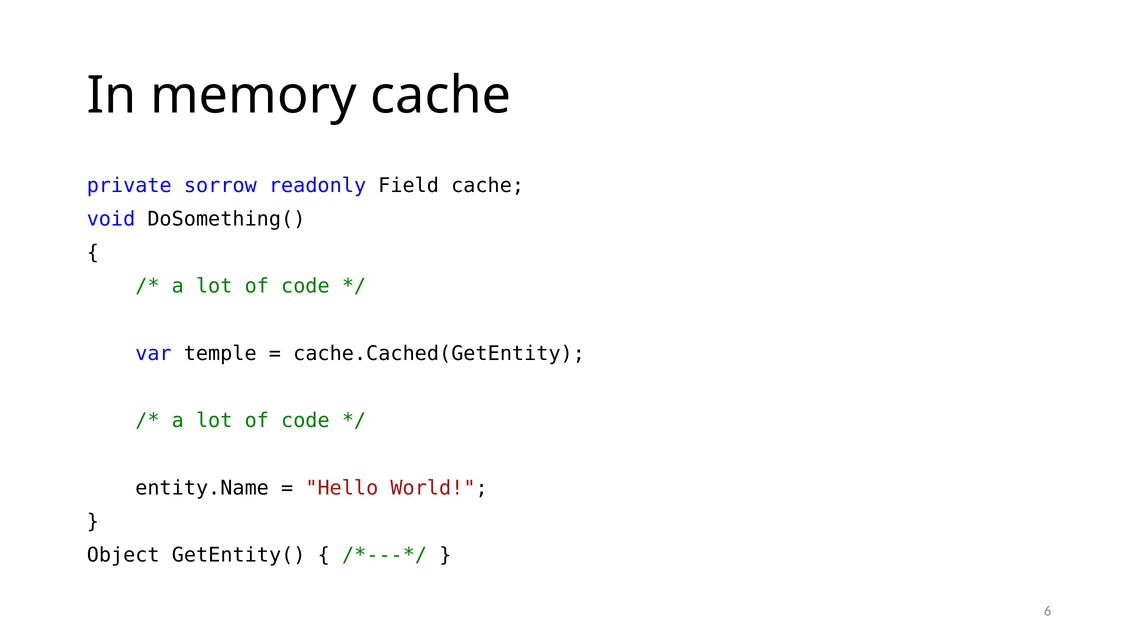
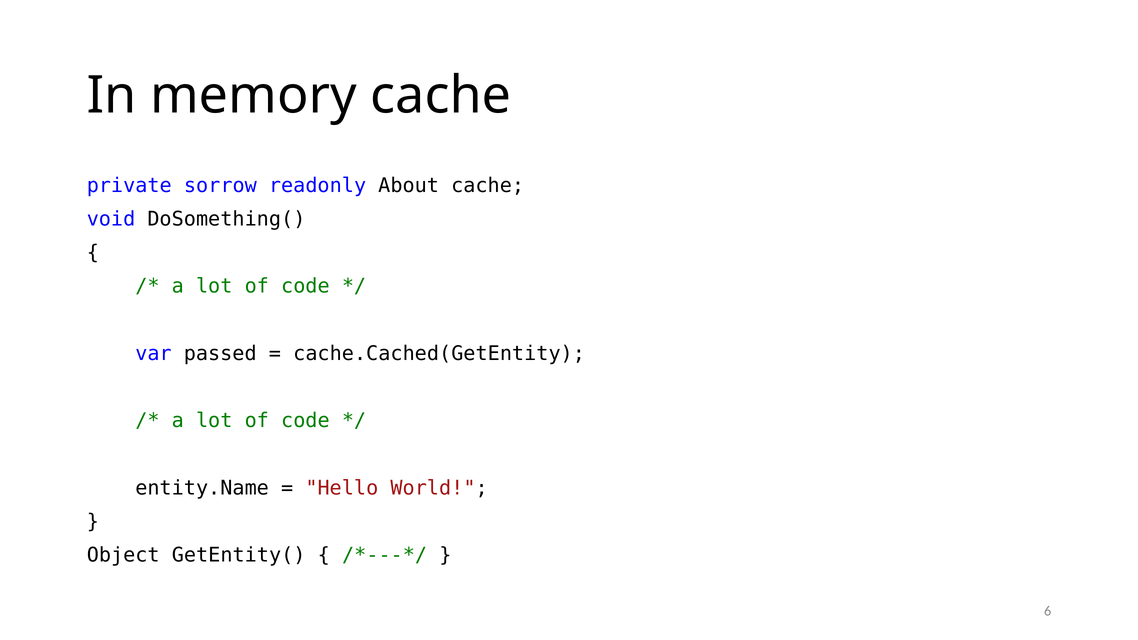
Field: Field -> About (409, 185)
temple: temple -> passed (220, 354)
